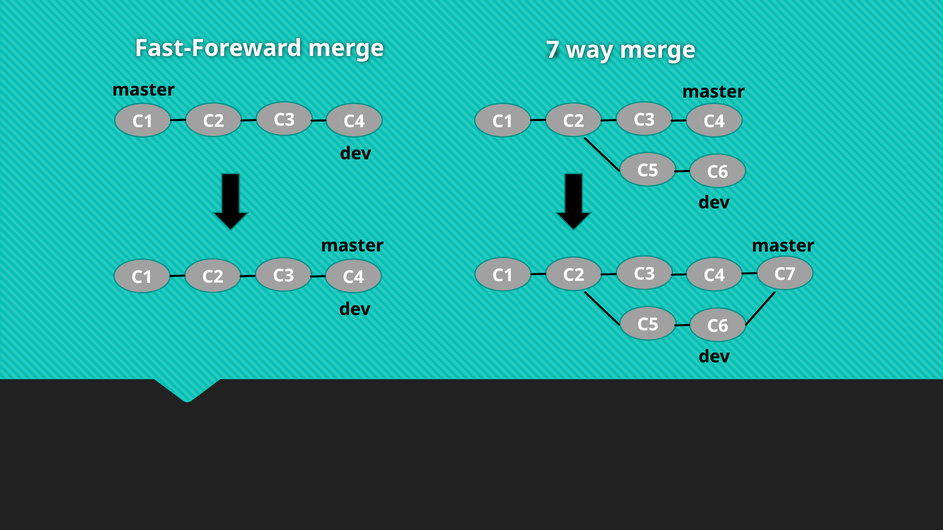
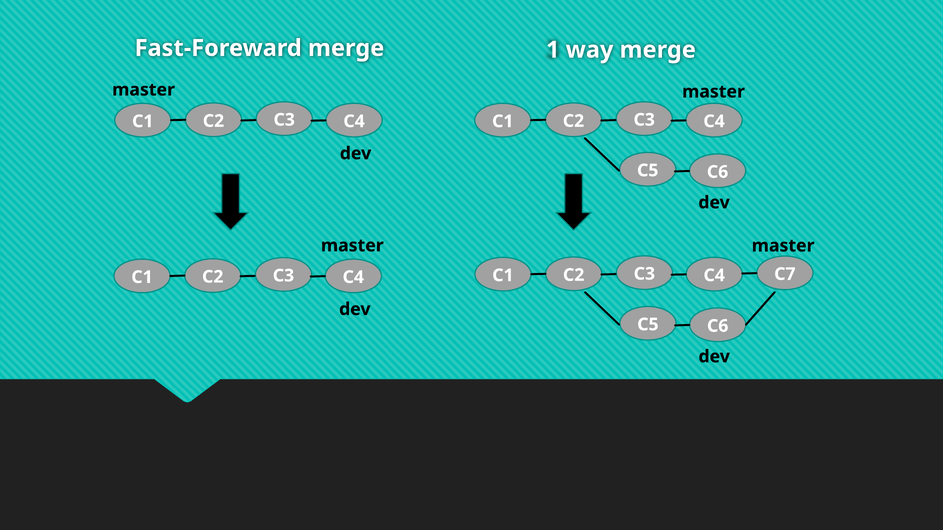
7: 7 -> 1 (553, 50)
